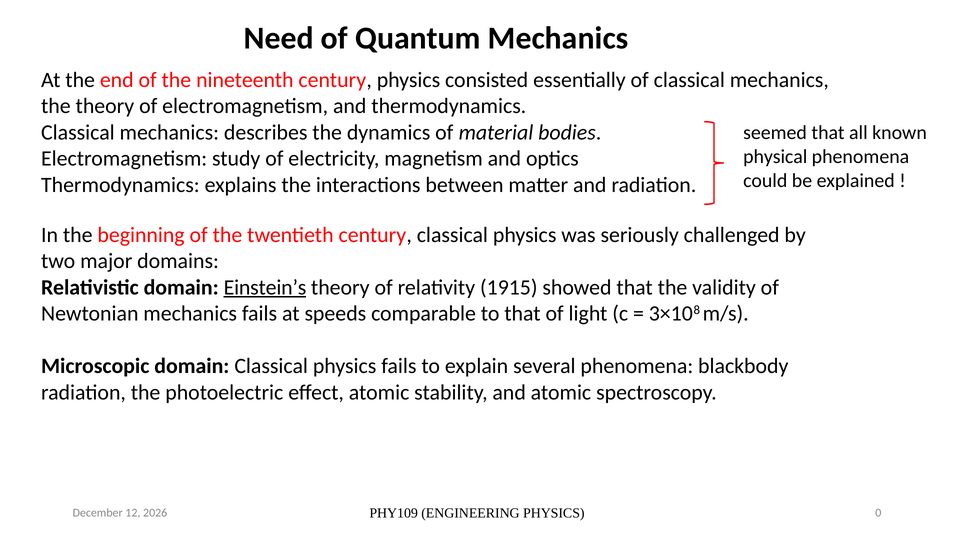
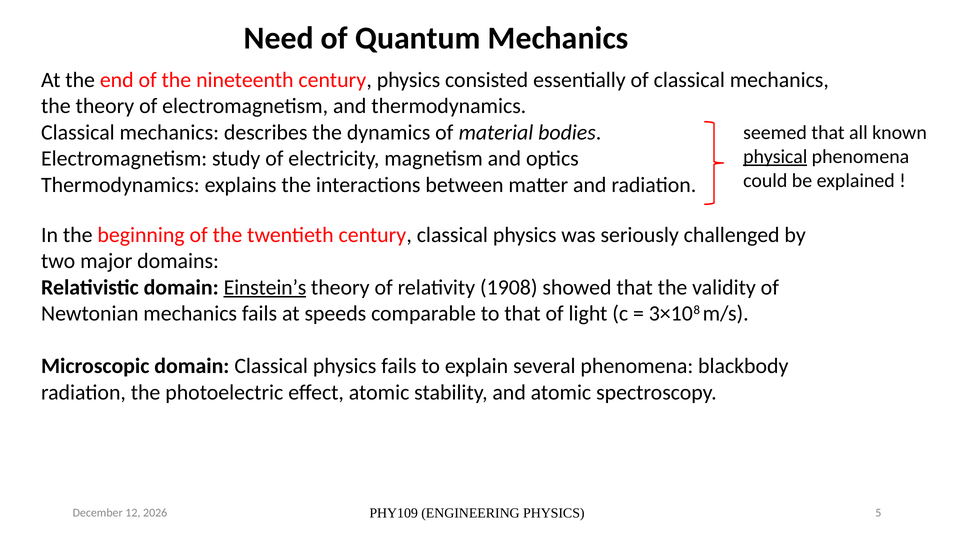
physical underline: none -> present (775, 157)
1915: 1915 -> 1908 (509, 287)
0: 0 -> 5 (878, 512)
